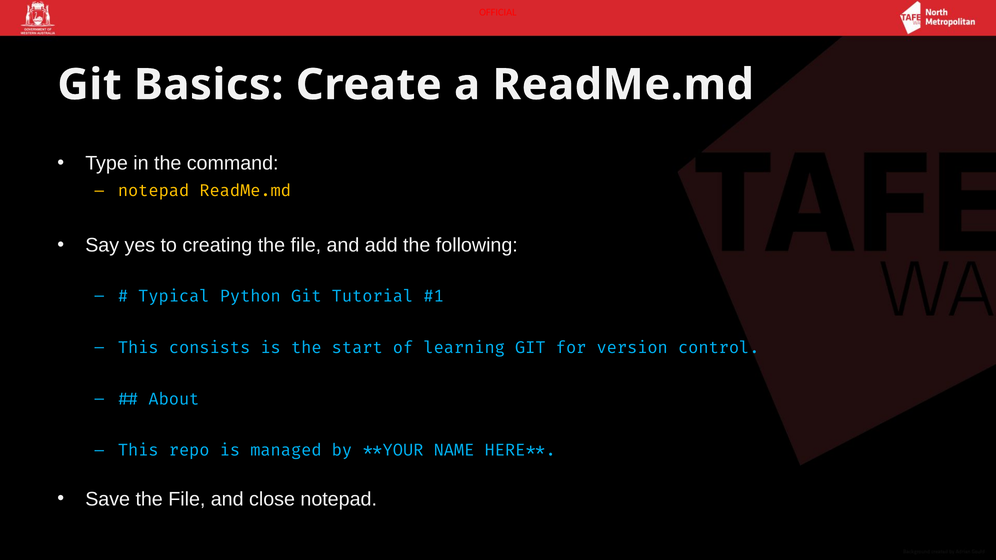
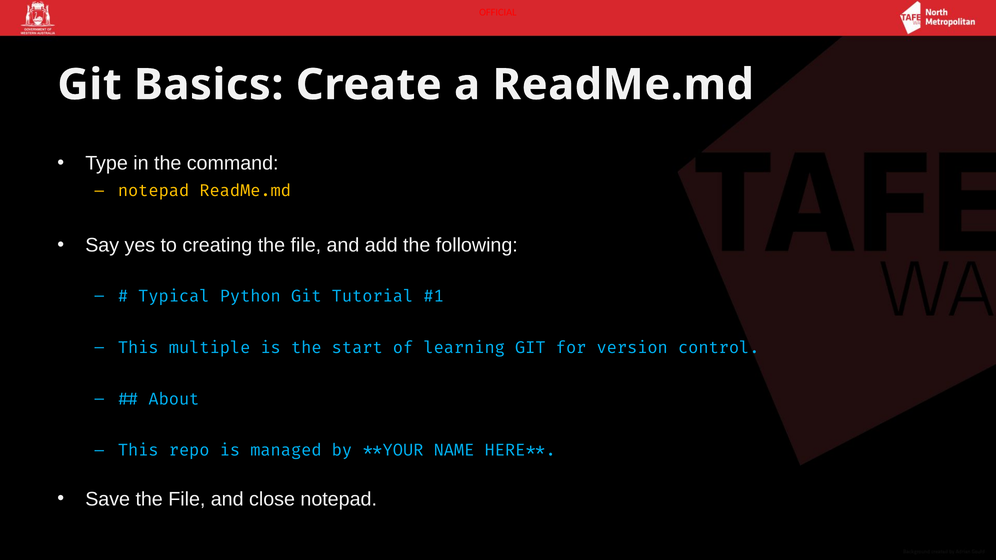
consists: consists -> multiple (210, 348)
